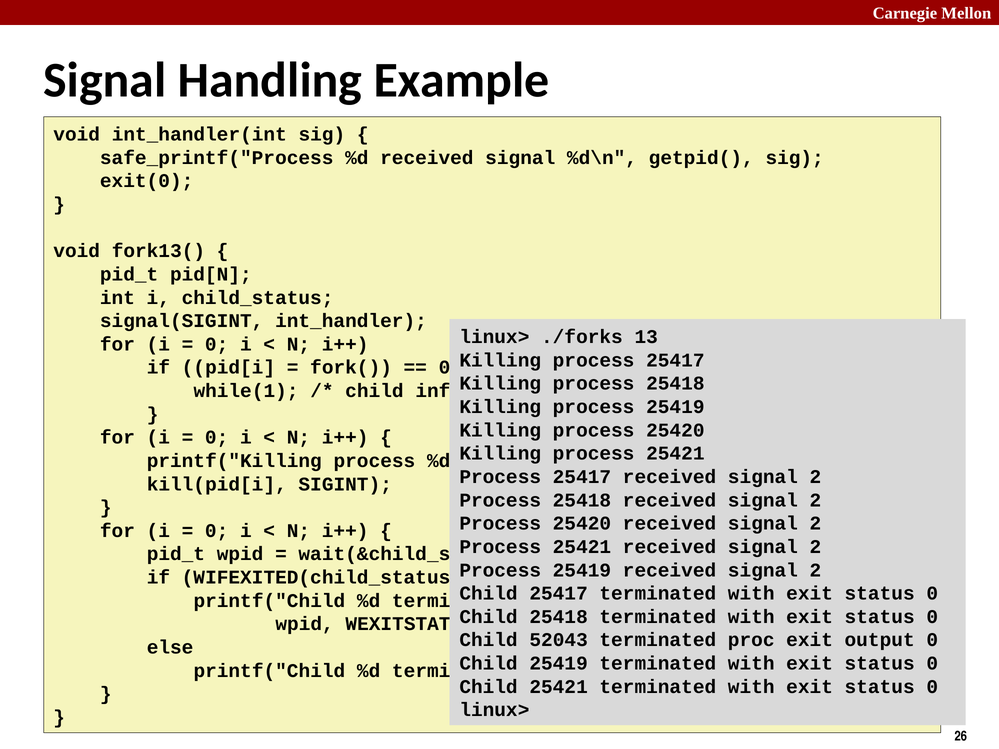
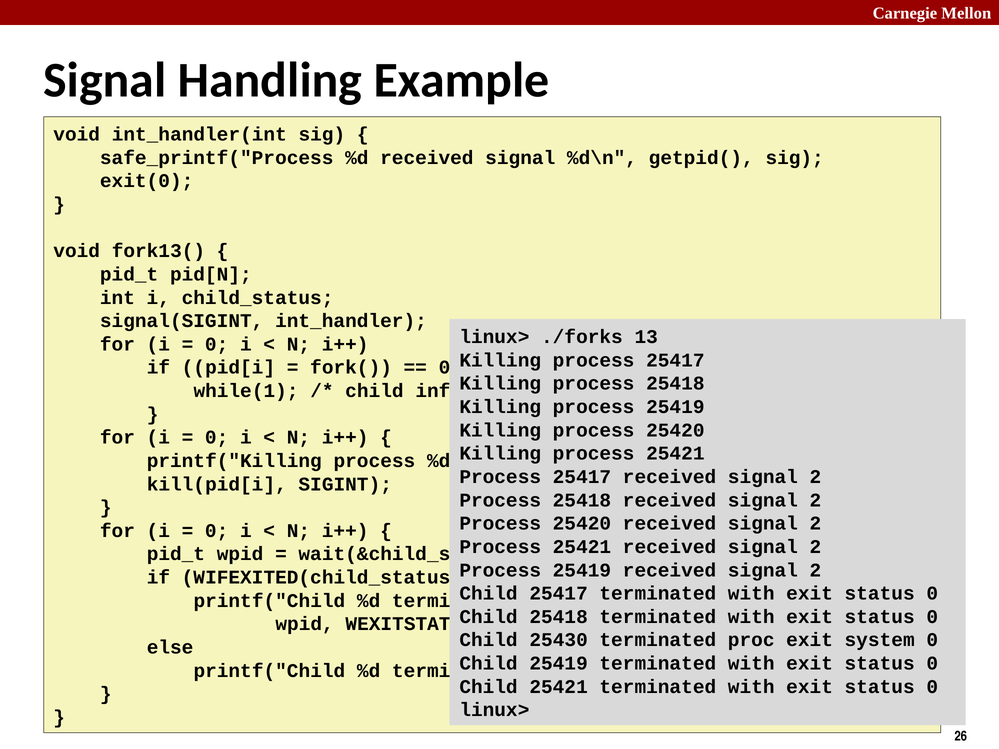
52043: 52043 -> 25430 (559, 640)
output: output -> system (880, 640)
